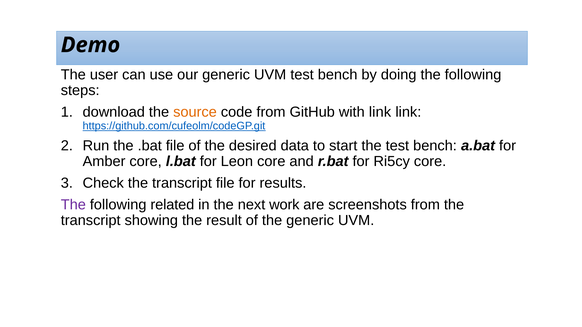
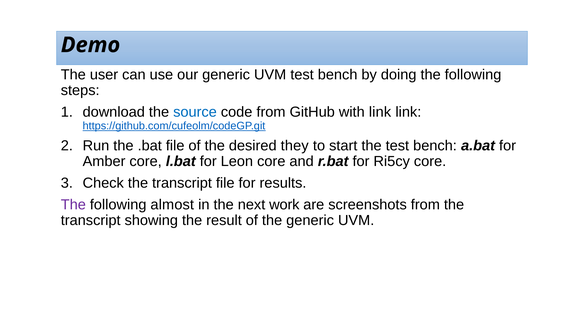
source colour: orange -> blue (195, 112)
data: data -> they (295, 146)
related: related -> almost (172, 205)
